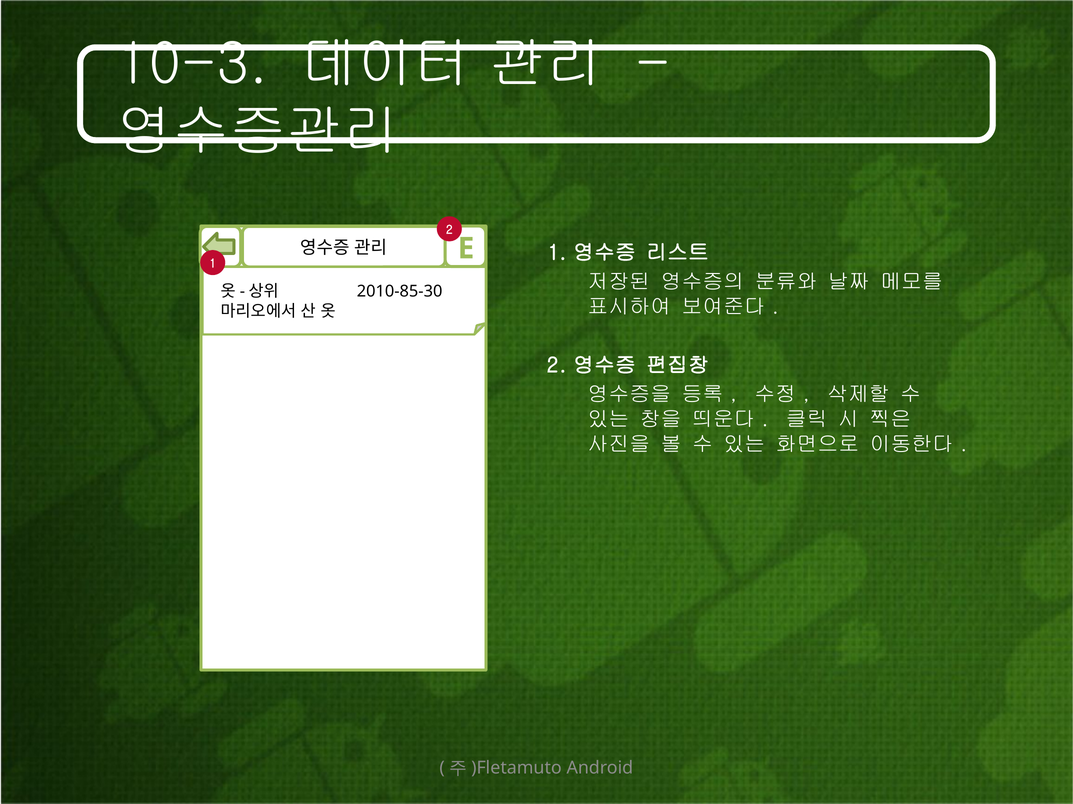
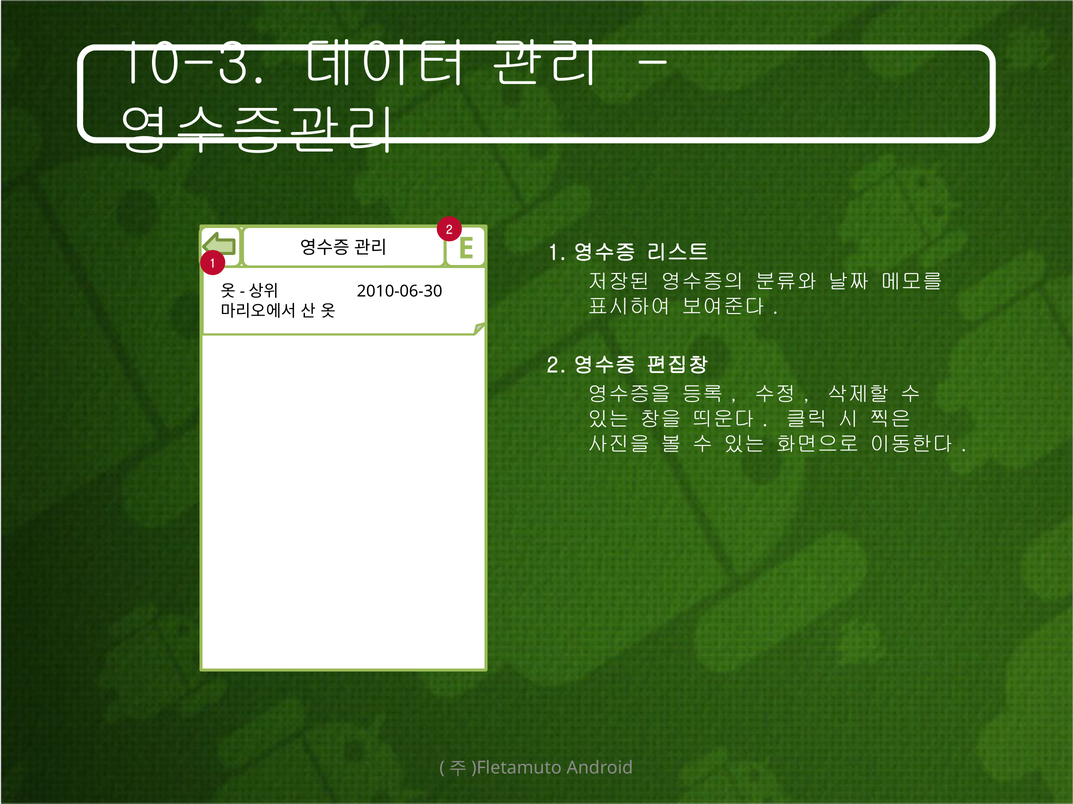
2010-85-30: 2010-85-30 -> 2010-06-30 (400, 292)
